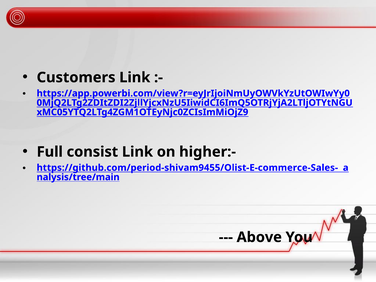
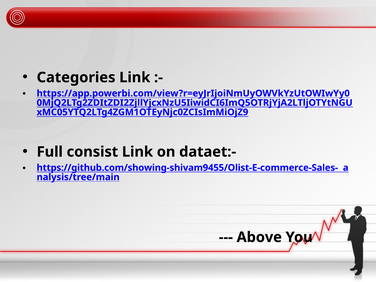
Customers: Customers -> Categories (76, 77)
higher:-: higher:- -> dataet:- (208, 152)
https://github.com/period-shivam9455/Olist-E-commerce-Sales-: https://github.com/period-shivam9455/Olist-E-commerce-Sales- -> https://github.com/showing-shivam9455/Olist-E-commerce-Sales- (187, 168)
